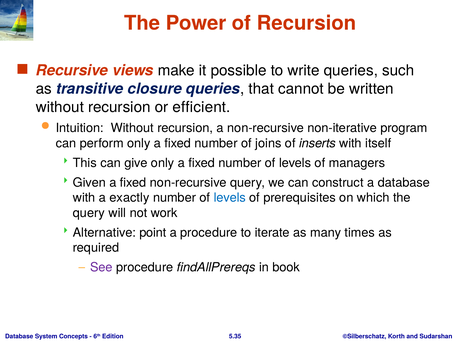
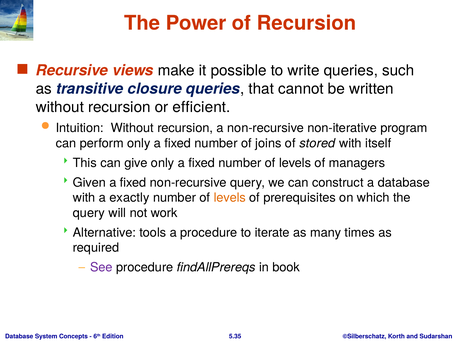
inserts: inserts -> stored (317, 144)
levels colour: blue -> orange (230, 198)
point: point -> tools (153, 233)
